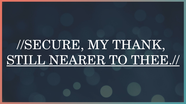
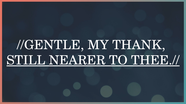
//SECURE: //SECURE -> //GENTLE (50, 45)
